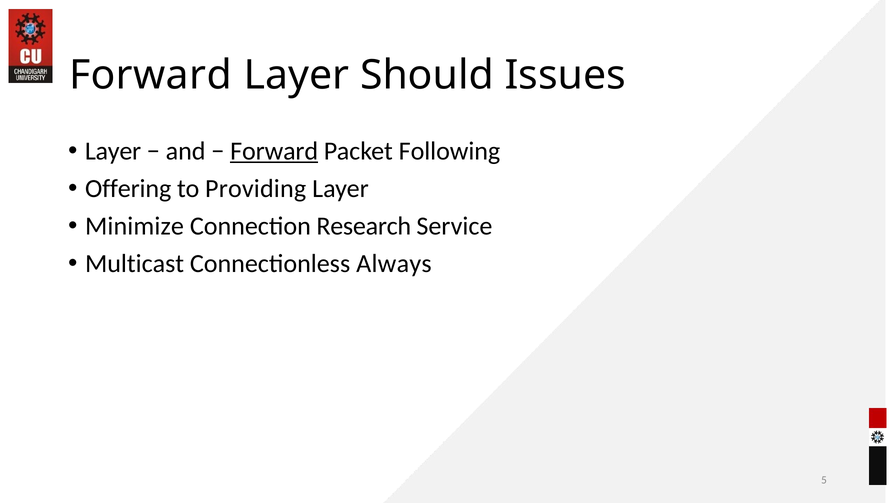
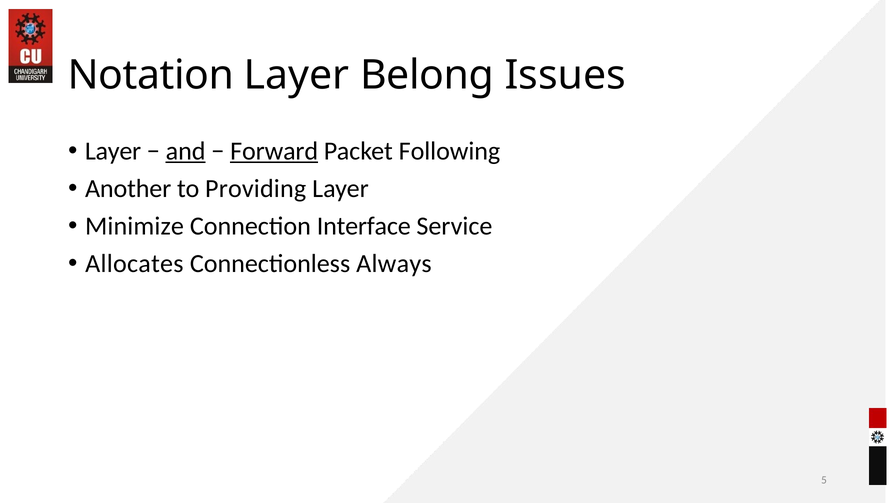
Forward: Forward -> Notation (151, 75)
Should: Should -> Belong (427, 75)
and underline: none -> present (186, 151)
Offering: Offering -> Another (128, 189)
Research: Research -> Interface (364, 226)
Multicast: Multicast -> Allocates (134, 264)
